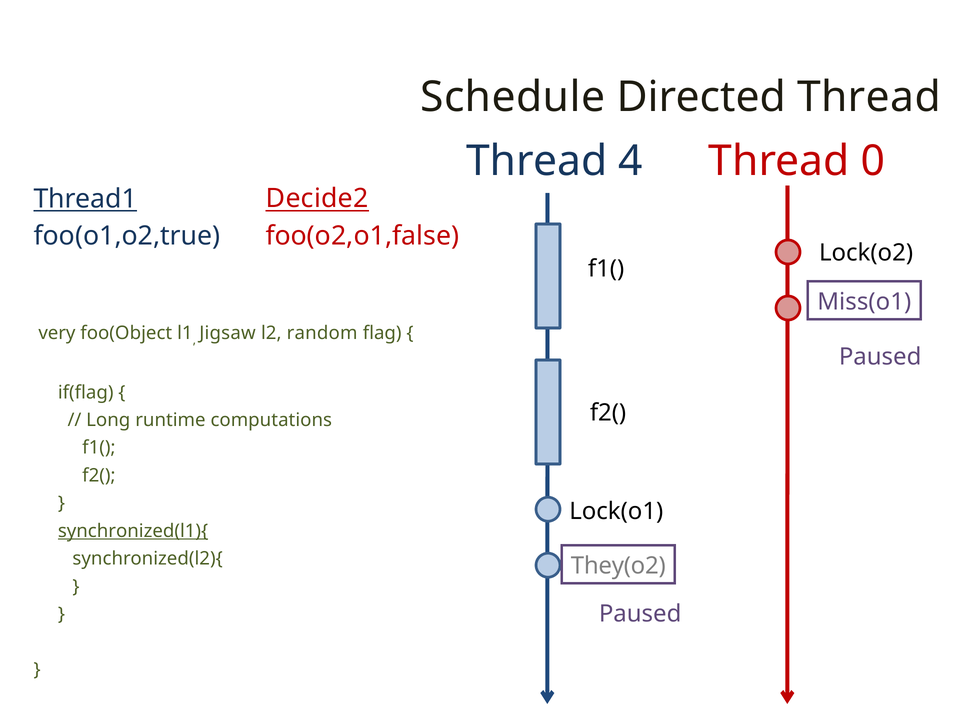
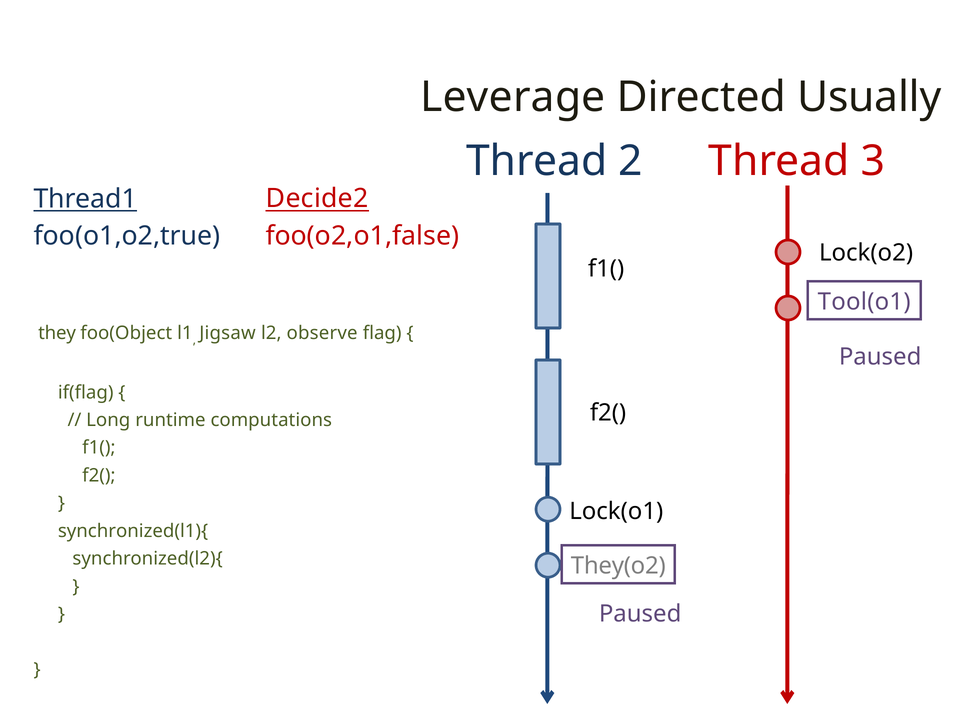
Schedule: Schedule -> Leverage (513, 97)
Directed Thread: Thread -> Usually (869, 97)
4: 4 -> 2 (631, 161)
0: 0 -> 3 (873, 161)
Miss(o1: Miss(o1 -> Tool(o1 (864, 302)
very: very -> they (57, 333)
random: random -> observe (322, 333)
synchronized(l1){ underline: present -> none (133, 531)
